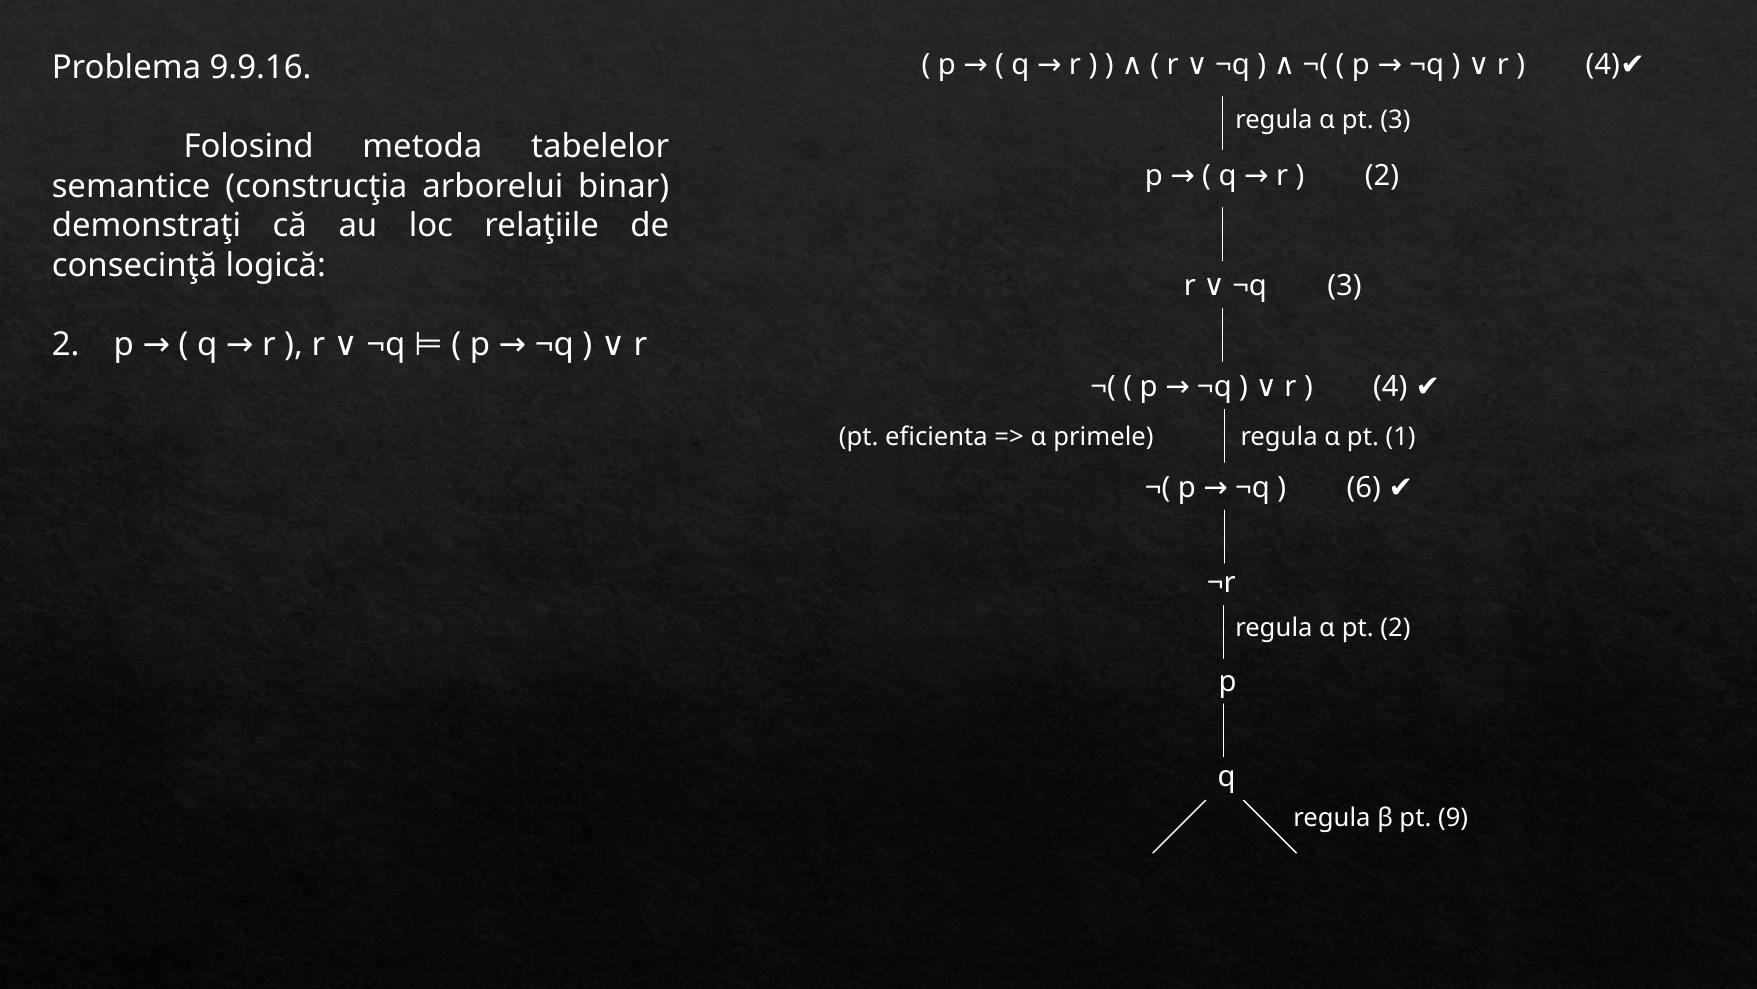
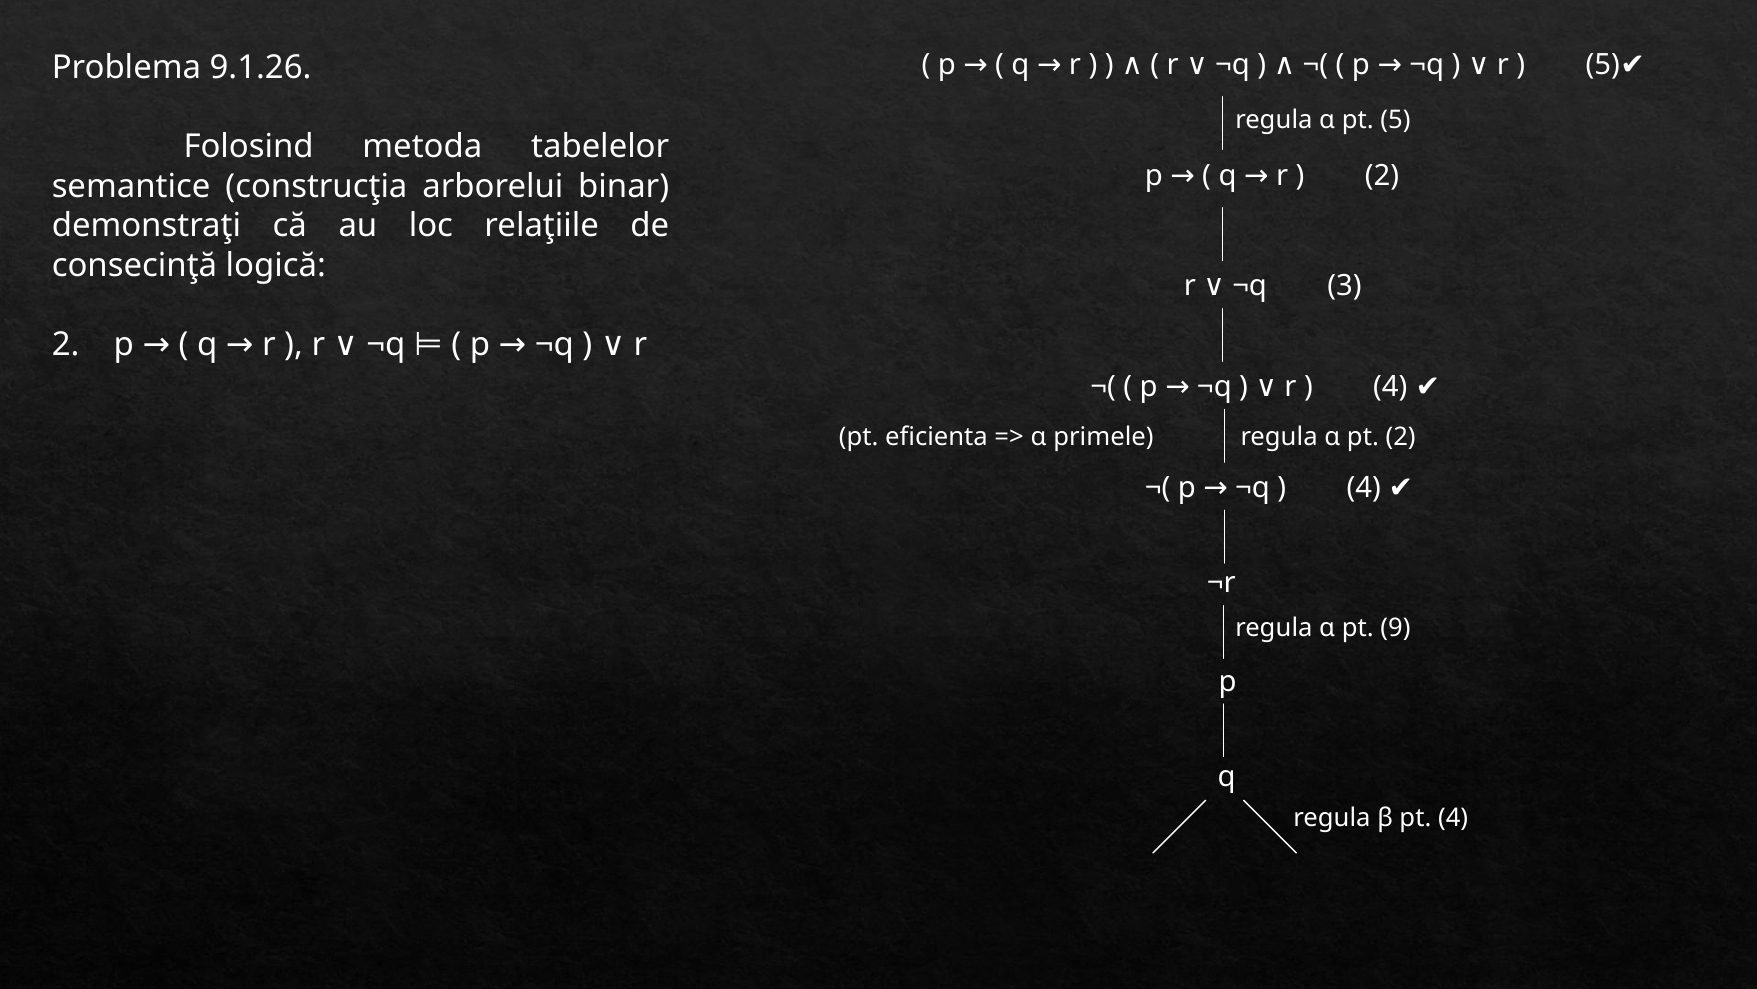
4: 4 -> 5 (1603, 65)
9.9.16: 9.9.16 -> 9.1.26 (261, 67)
pt 3: 3 -> 5 (1395, 120)
pt 1: 1 -> 2 (1401, 437)
6: 6 -> 4 (1364, 487)
pt 2: 2 -> 9 (1395, 627)
pt 9: 9 -> 4 (1453, 817)
